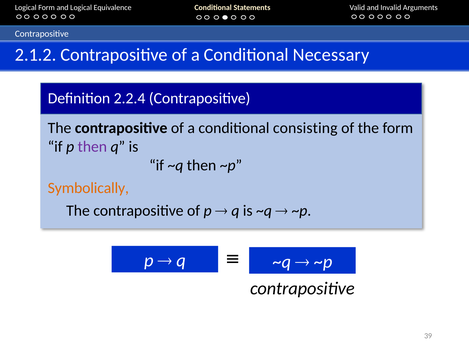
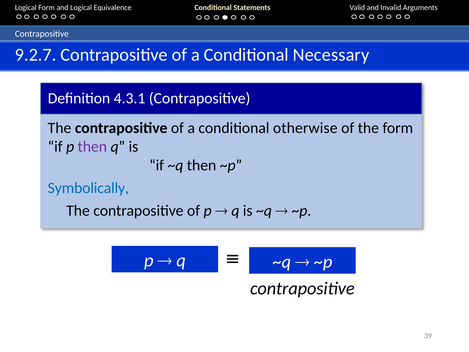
2.1.2: 2.1.2 -> 9.2.7 (36, 55)
2.2.4: 2.2.4 -> 4.3.1 (130, 98)
consisting: consisting -> otherwise (305, 128)
Symbolically colour: orange -> blue (88, 188)
